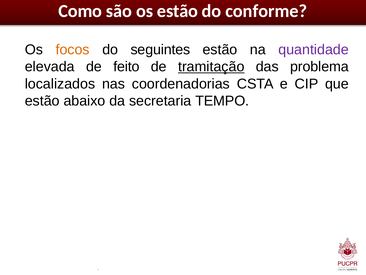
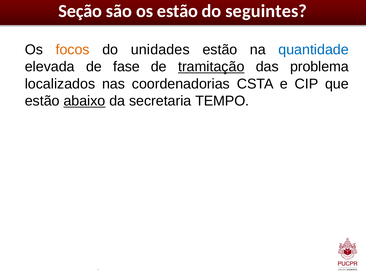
Como: Como -> Seção (80, 11)
conforme: conforme -> seguintes (266, 11)
seguintes: seguintes -> unidades (160, 50)
quantidade colour: purple -> blue (314, 50)
feito: feito -> fase (126, 67)
abaixo underline: none -> present (84, 101)
